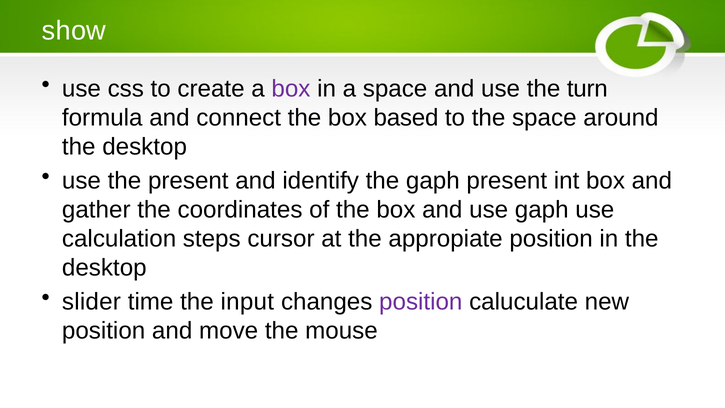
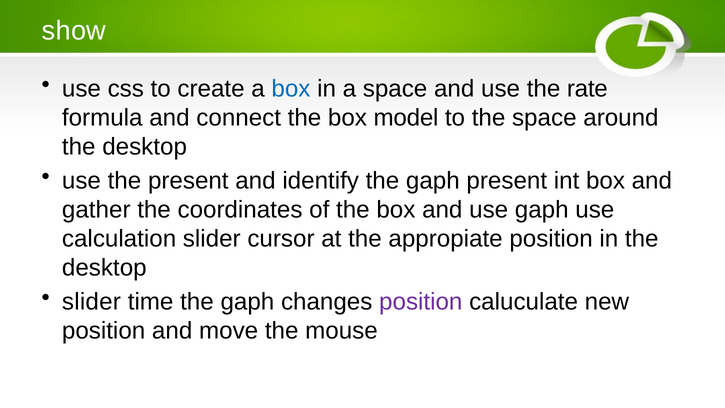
box colour: purple -> blue (291, 89)
turn: turn -> rate (587, 89)
based: based -> model (406, 118)
calculation steps: steps -> slider (212, 239)
time the input: input -> gaph (247, 301)
